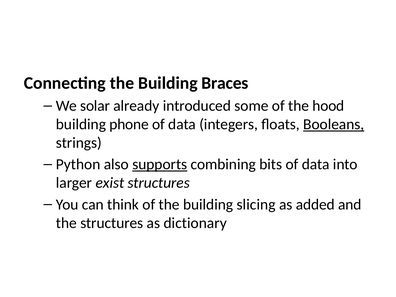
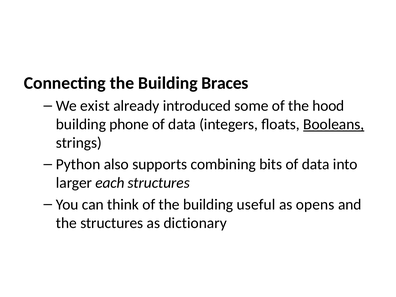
solar: solar -> exist (95, 106)
supports underline: present -> none (160, 164)
exist: exist -> each (110, 183)
slicing: slicing -> useful (256, 204)
added: added -> opens (315, 204)
